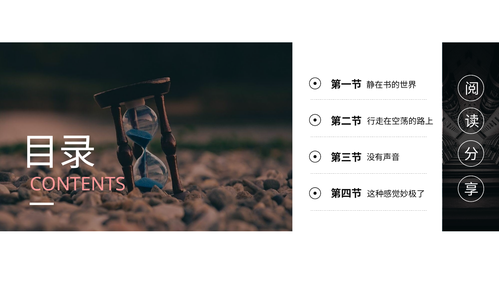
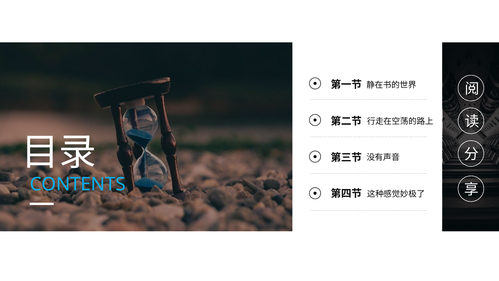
CONTENTS colour: pink -> light blue (78, 184)
